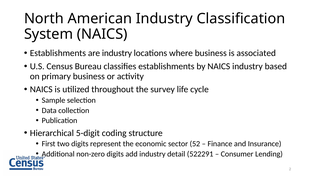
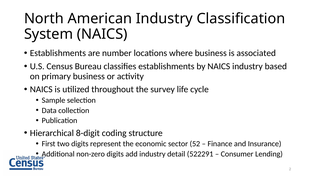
are industry: industry -> number (117, 53)
5-digit: 5-digit -> 8-digit (88, 133)
